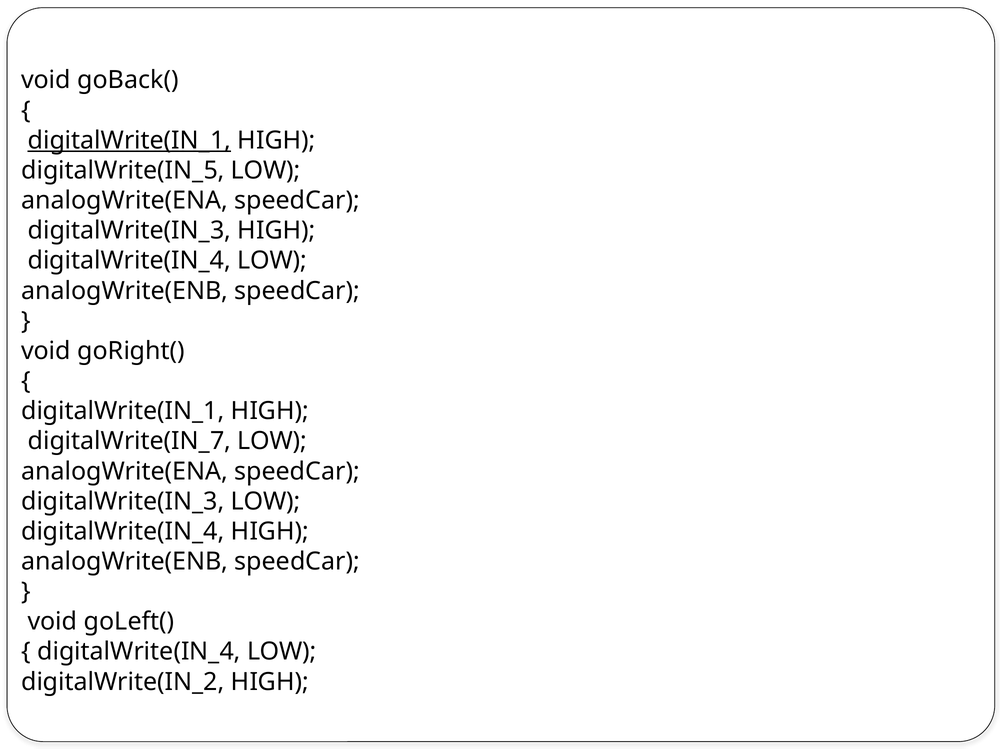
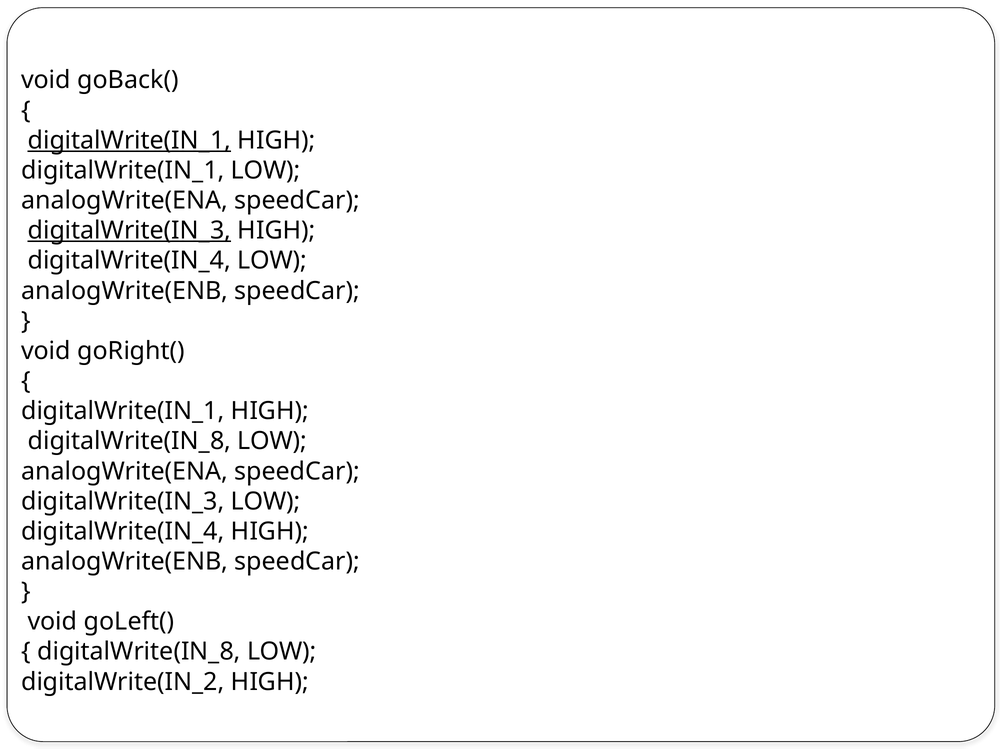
digitalWrite(IN_5: digitalWrite(IN_5 -> digitalWrite(IN_1 (123, 170)
digitalWrite(IN_3 underline: none -> present (129, 230)
digitalWrite(IN_7: digitalWrite(IN_7 -> digitalWrite(IN_8 (129, 441)
digitalWrite(IN_4: digitalWrite(IN_4 -> digitalWrite(IN_8 (139, 651)
